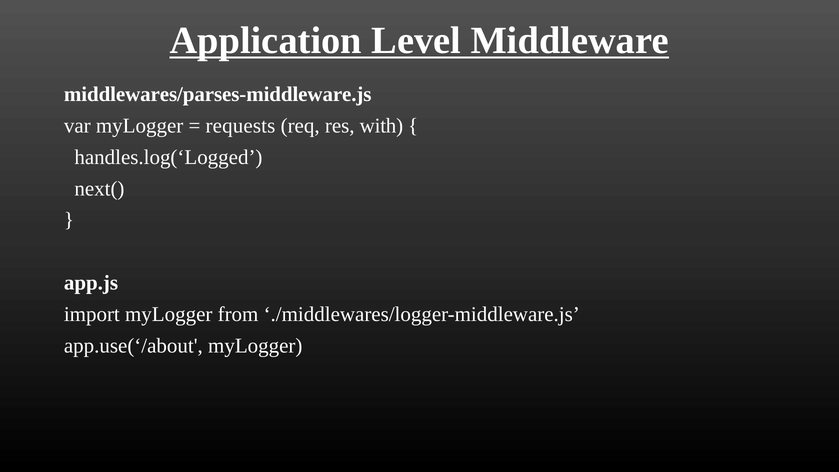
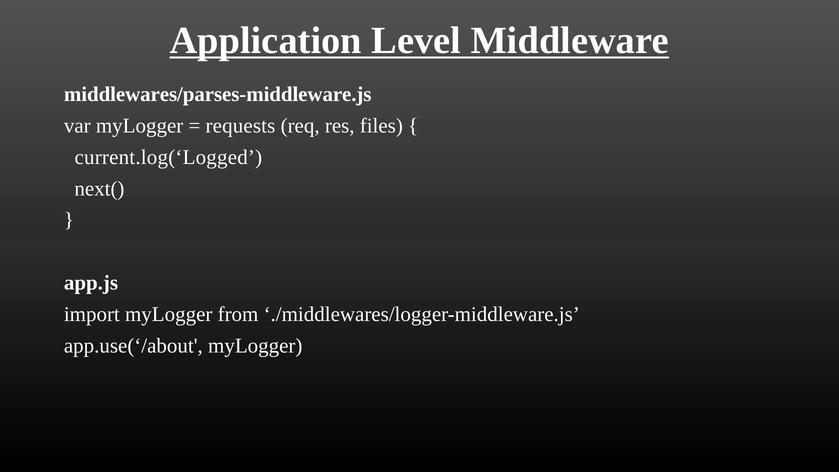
with: with -> files (381, 126)
handles.log(‘Logged: handles.log(‘Logged -> current.log(‘Logged (168, 157)
